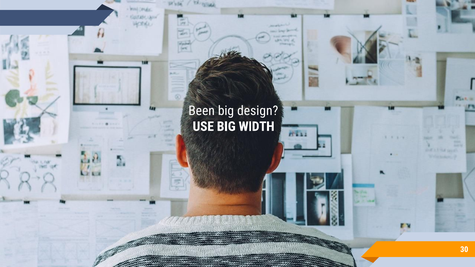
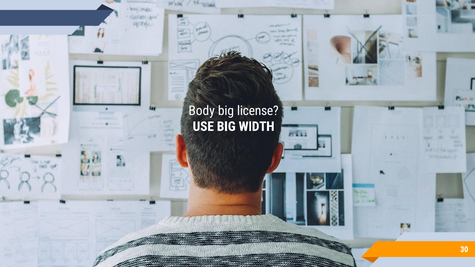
Been: Been -> Body (202, 111)
design: design -> license (258, 111)
